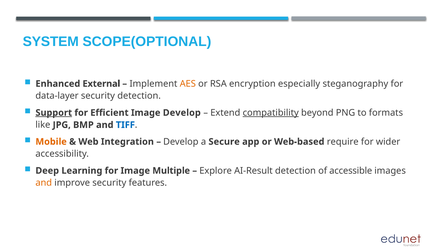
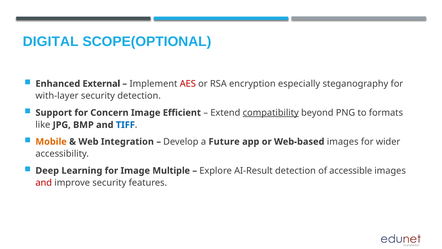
SYSTEM: SYSTEM -> DIGITAL (51, 42)
AES colour: orange -> red (188, 84)
data-layer: data-layer -> with-layer (57, 96)
Support underline: present -> none (54, 113)
Efficient: Efficient -> Concern (109, 113)
Image Develop: Develop -> Efficient (182, 113)
Secure: Secure -> Future (224, 141)
Web-based require: require -> images (343, 141)
and colour: orange -> red (44, 183)
